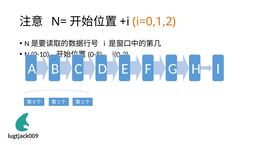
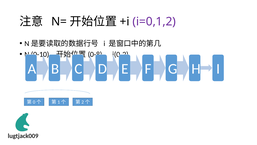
i=0,1,2 colour: orange -> purple (154, 22)
